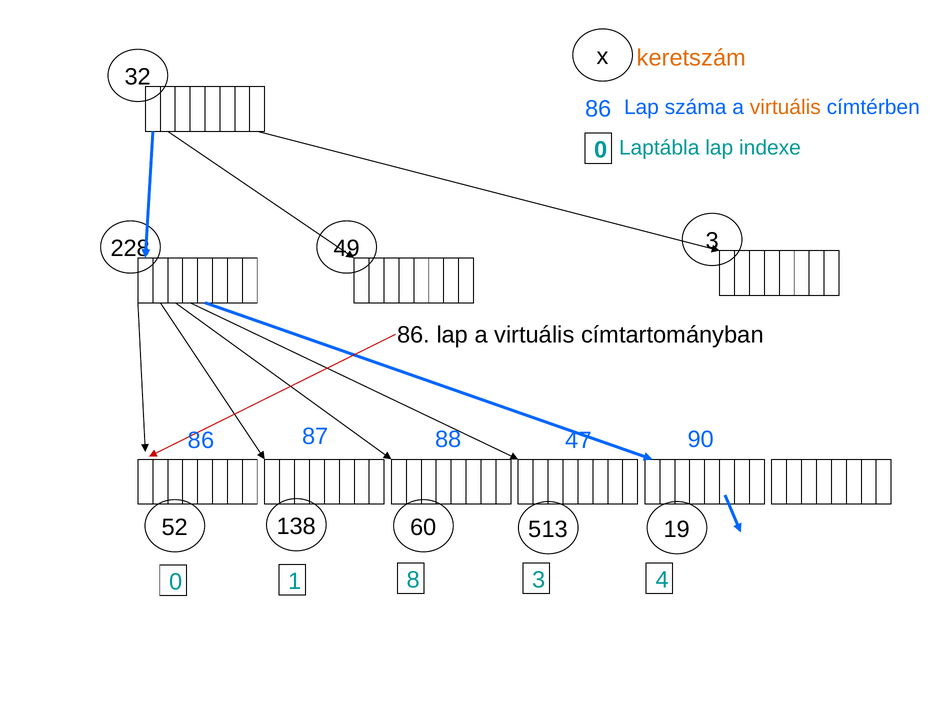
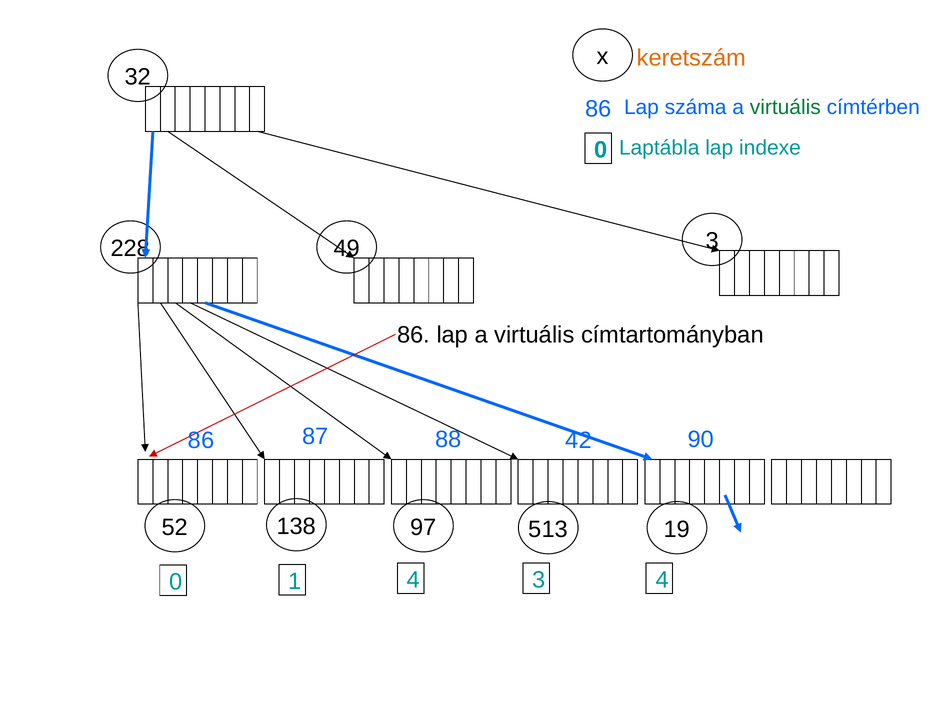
virtuális colour: orange -> green (785, 108)
47: 47 -> 42 (579, 440)
60: 60 -> 97 (423, 528)
1 8: 8 -> 4 (414, 580)
